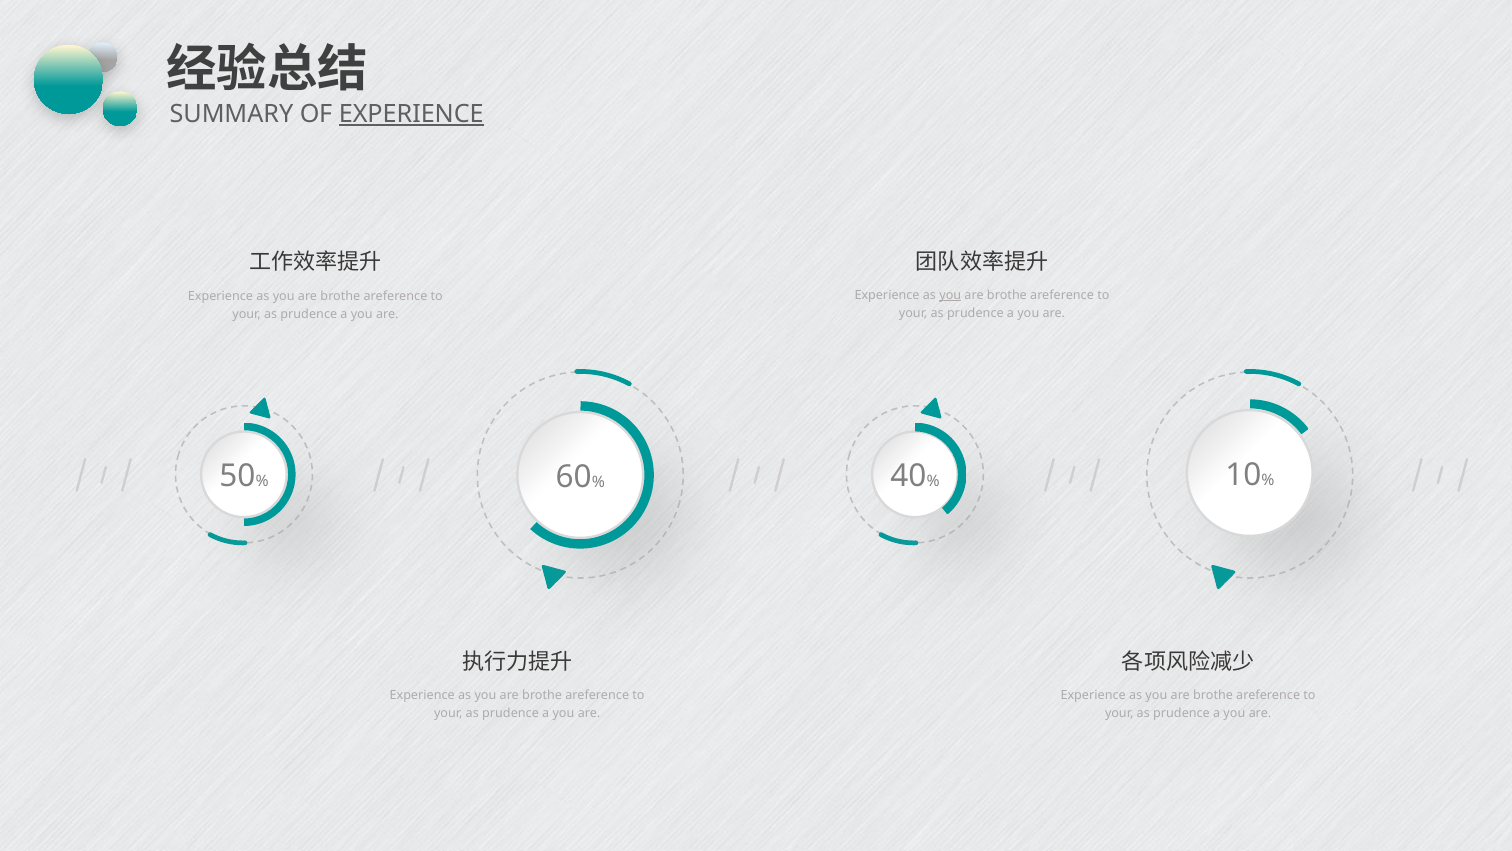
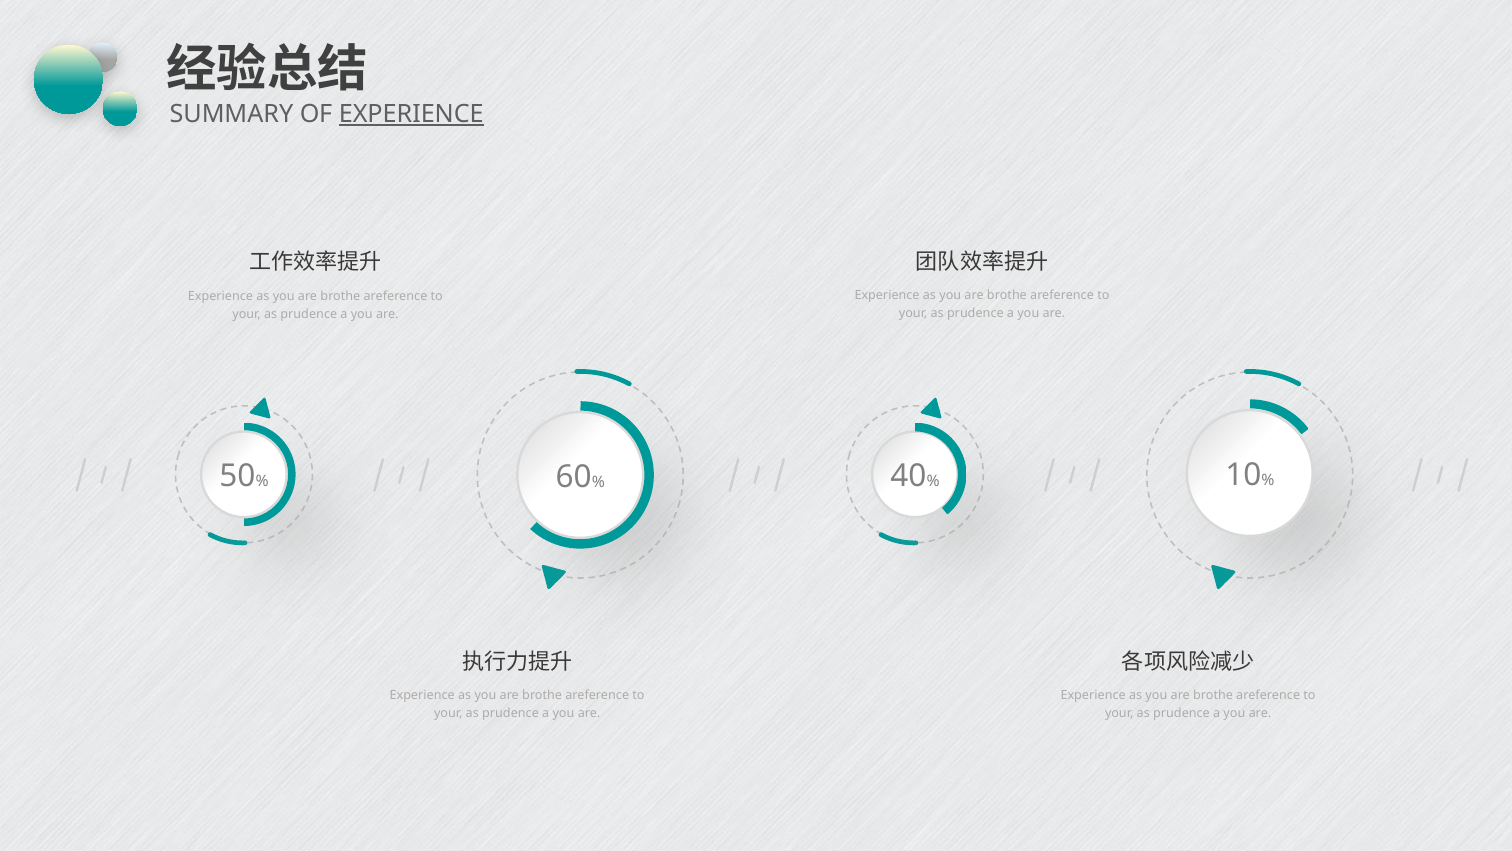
you underline: present -> none (950, 295)
